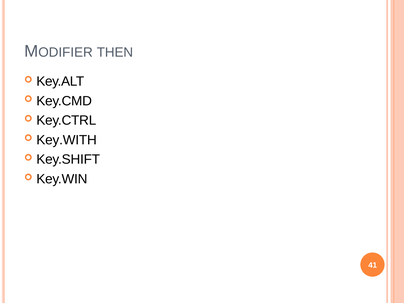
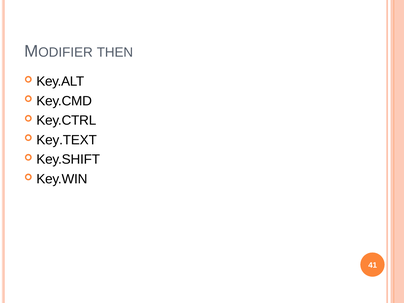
Key.WITH: Key.WITH -> Key.TEXT (67, 140)
